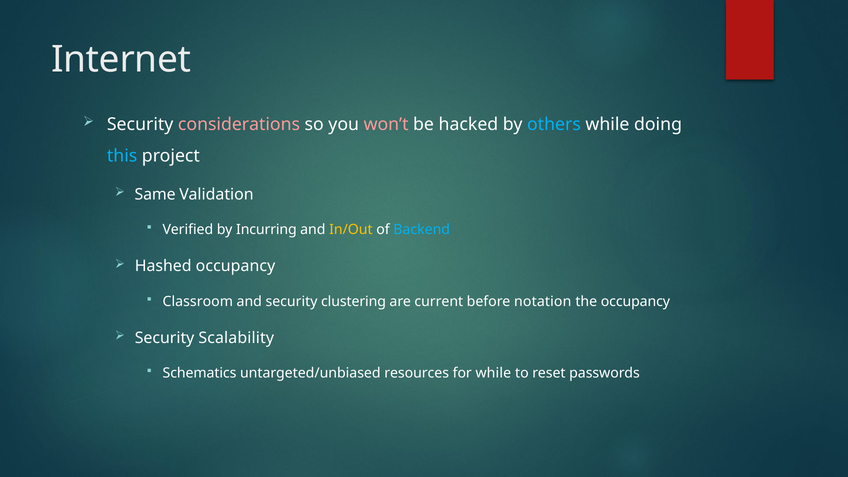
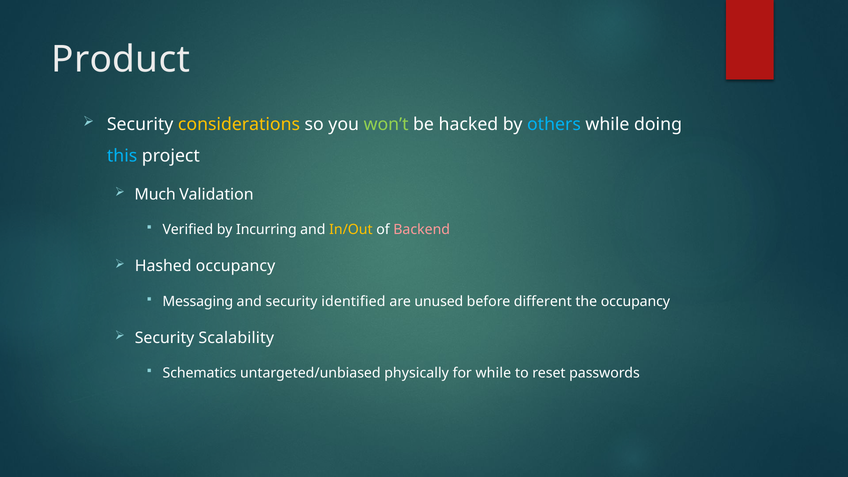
Internet: Internet -> Product (121, 60)
considerations colour: pink -> yellow (239, 124)
won’t colour: pink -> light green (386, 124)
Same: Same -> Much (155, 194)
Backend colour: light blue -> pink (422, 230)
Classroom: Classroom -> Messaging (198, 301)
clustering: clustering -> identified (353, 301)
current: current -> unused (439, 301)
notation: notation -> different (543, 301)
resources: resources -> physically (417, 373)
